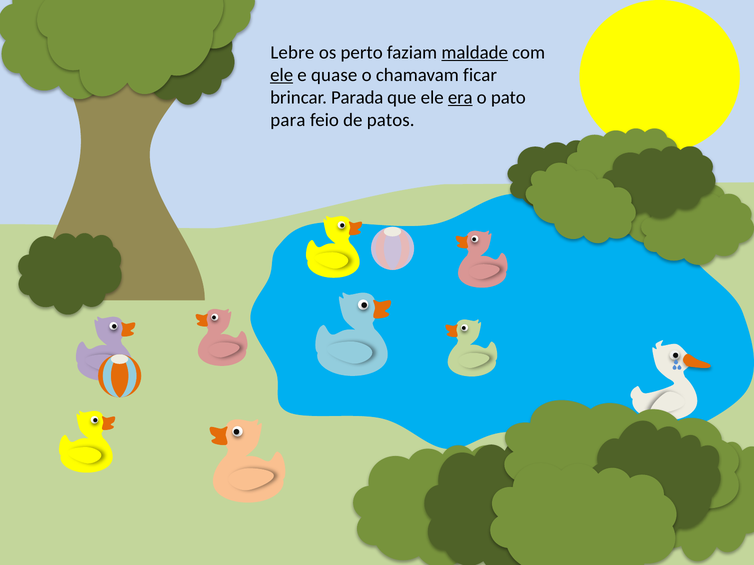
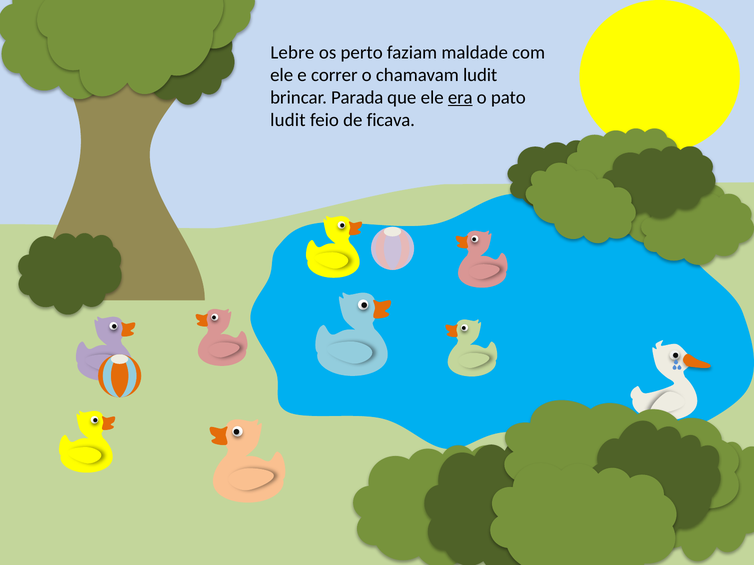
maldade underline: present -> none (475, 52)
ele underline: present -> none (282, 75)
quase: quase -> correr (334, 75)
chamavam ficar: ficar -> ludit (480, 75)
para: para -> ludit (288, 120)
patos: patos -> ficava (391, 120)
